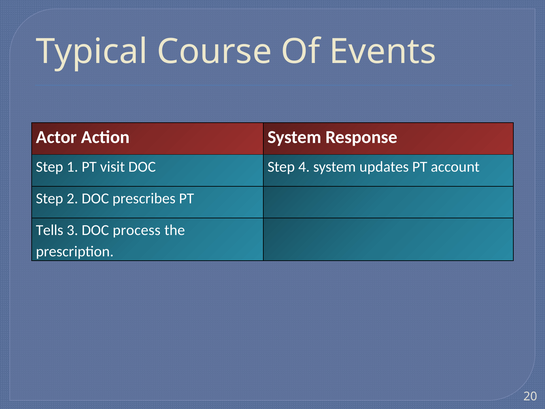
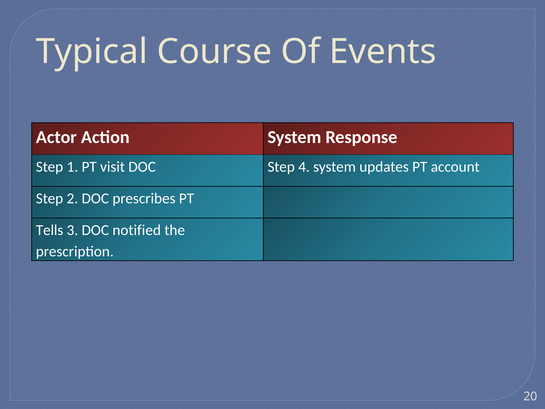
process: process -> notified (137, 230)
